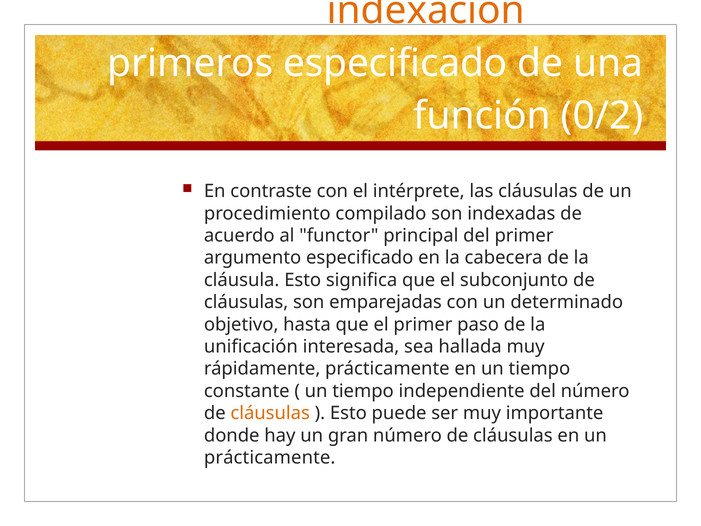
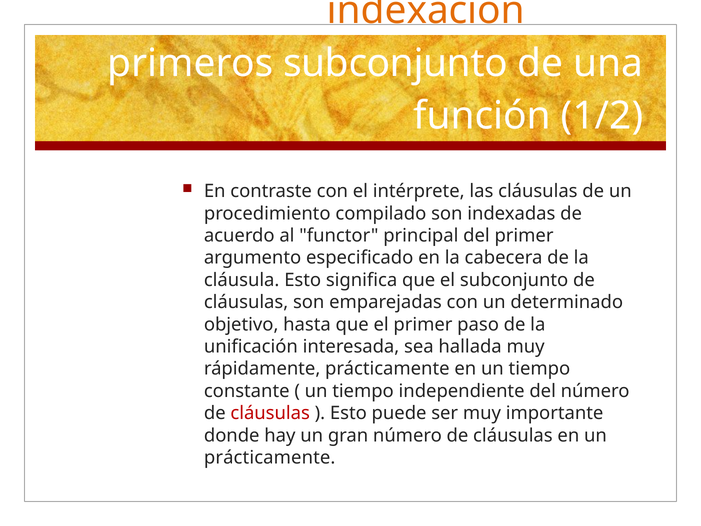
primeros especificado: especificado -> subconjunto (395, 63)
0/2: 0/2 -> 1/2 (602, 116)
cláusulas colour: orange -> red (270, 413)
